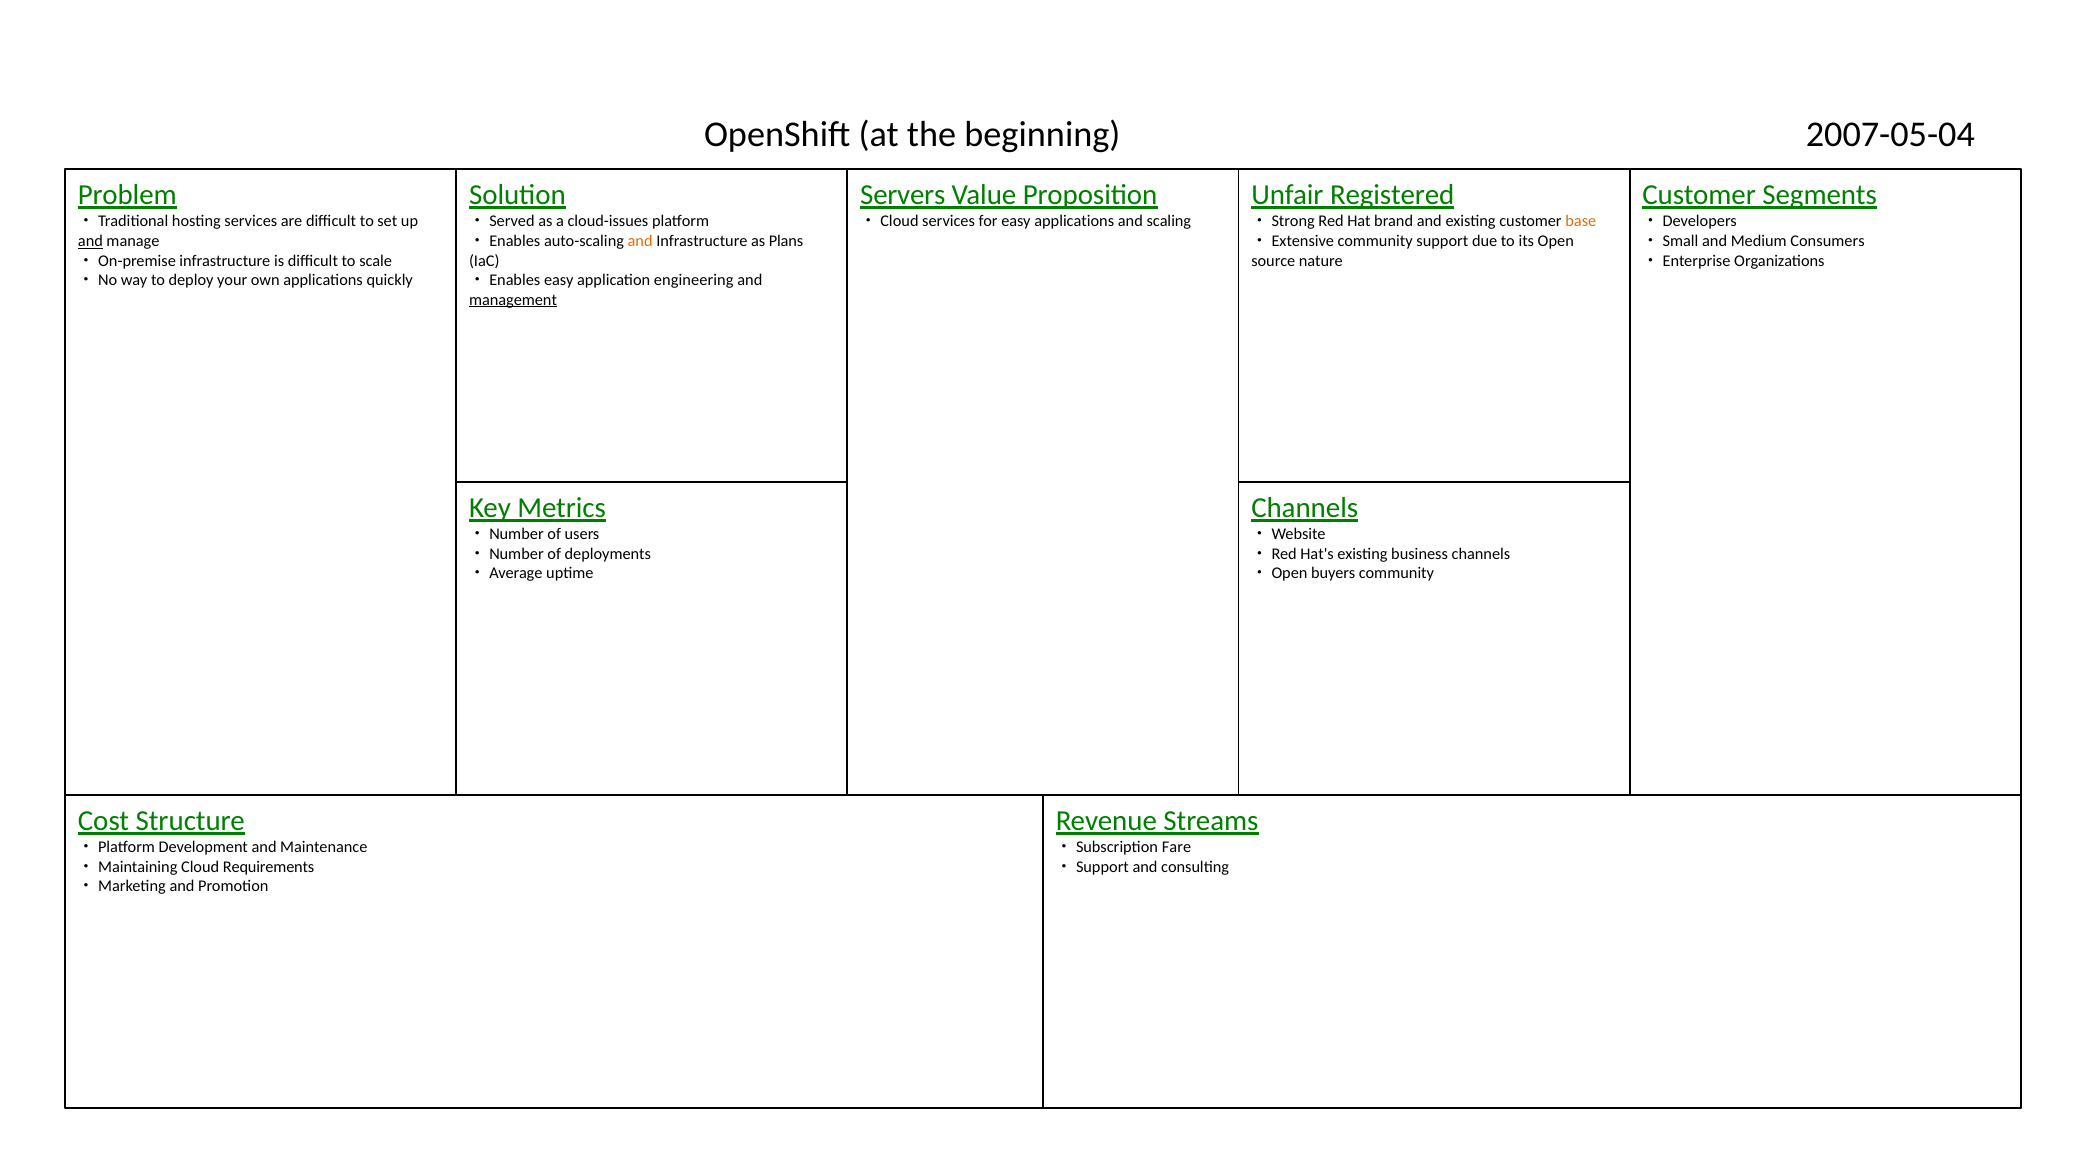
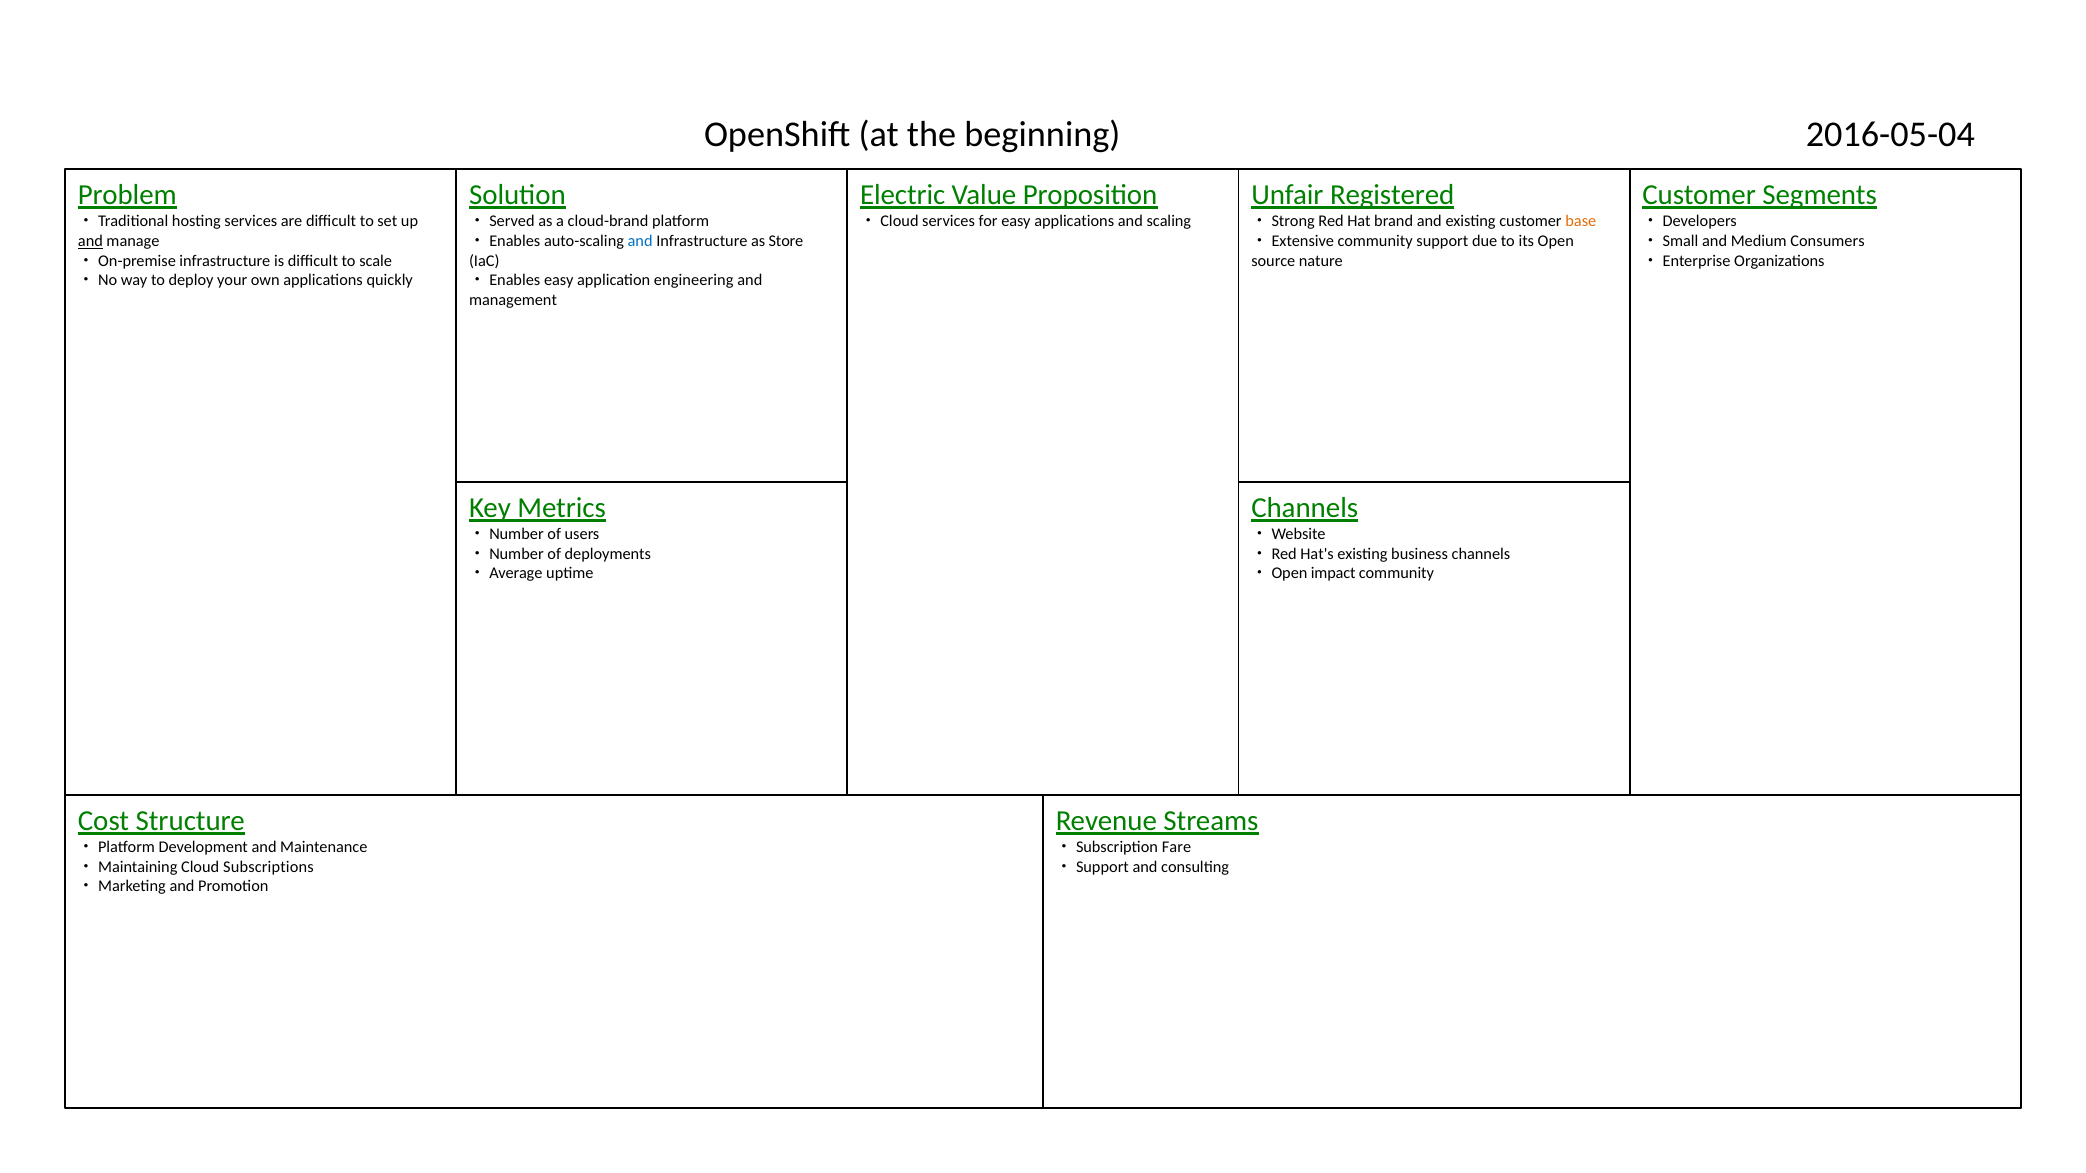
2007-05-04: 2007-05-04 -> 2016-05-04 (1890, 135)
Servers: Servers -> Electric (903, 195)
cloud-issues: cloud-issues -> cloud-brand (608, 222)
and colour: orange -> blue (640, 241)
Plans: Plans -> Store (786, 241)
management underline: present -> none (513, 300)
buyers: buyers -> impact (1333, 574)
Requirements: Requirements -> Subscriptions (268, 867)
